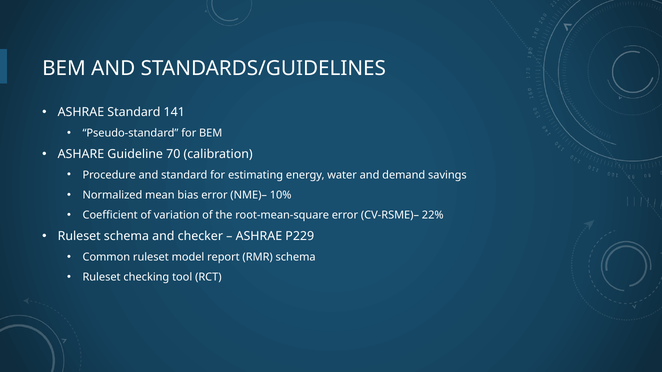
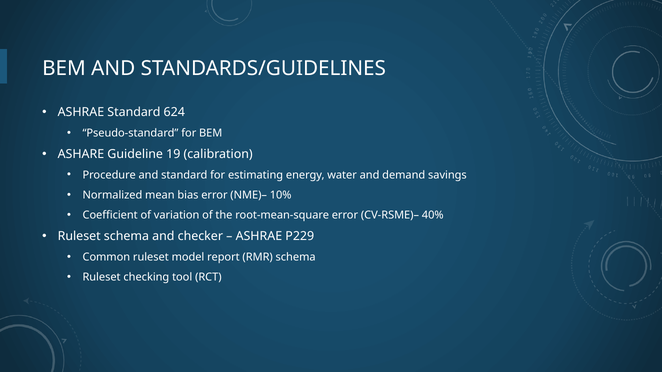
141: 141 -> 624 (174, 112)
70: 70 -> 19 (173, 154)
22%: 22% -> 40% (433, 215)
